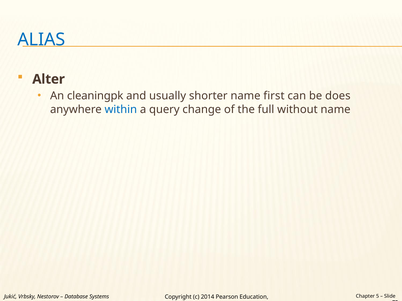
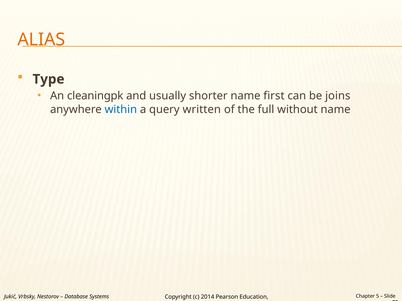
ALIAS colour: blue -> orange (41, 40)
Alter: Alter -> Type (48, 79)
does: does -> joins (338, 96)
change: change -> written (202, 110)
